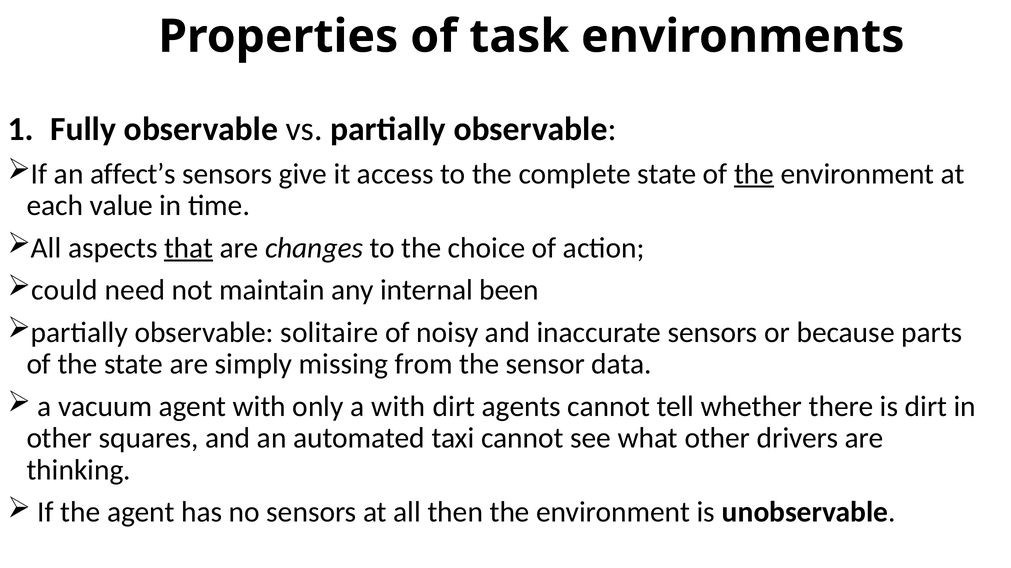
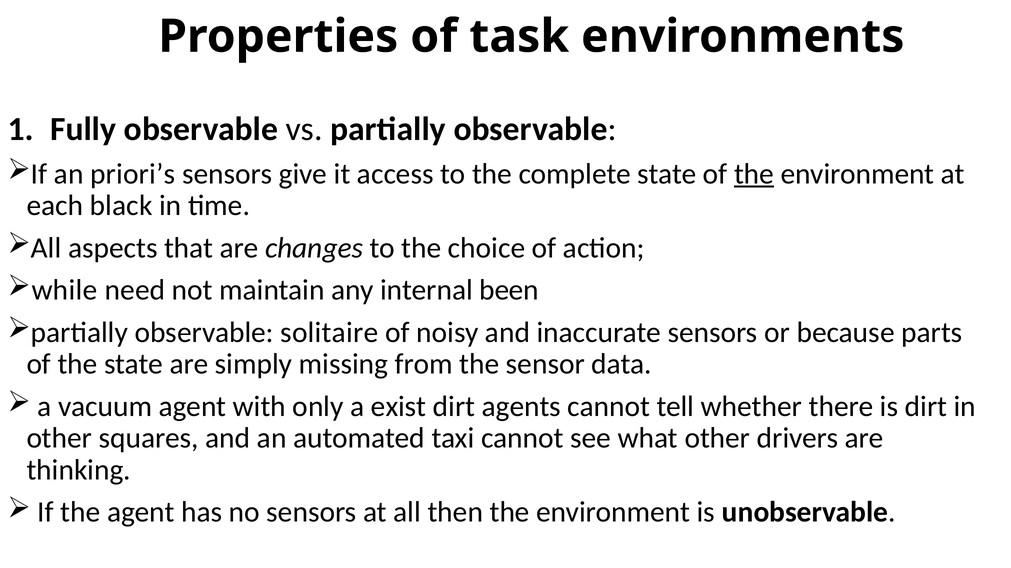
affect’s: affect’s -> priori’s (133, 174)
value: value -> black (121, 206)
that underline: present -> none (189, 248)
could: could -> while (64, 290)
a with: with -> exist (399, 407)
